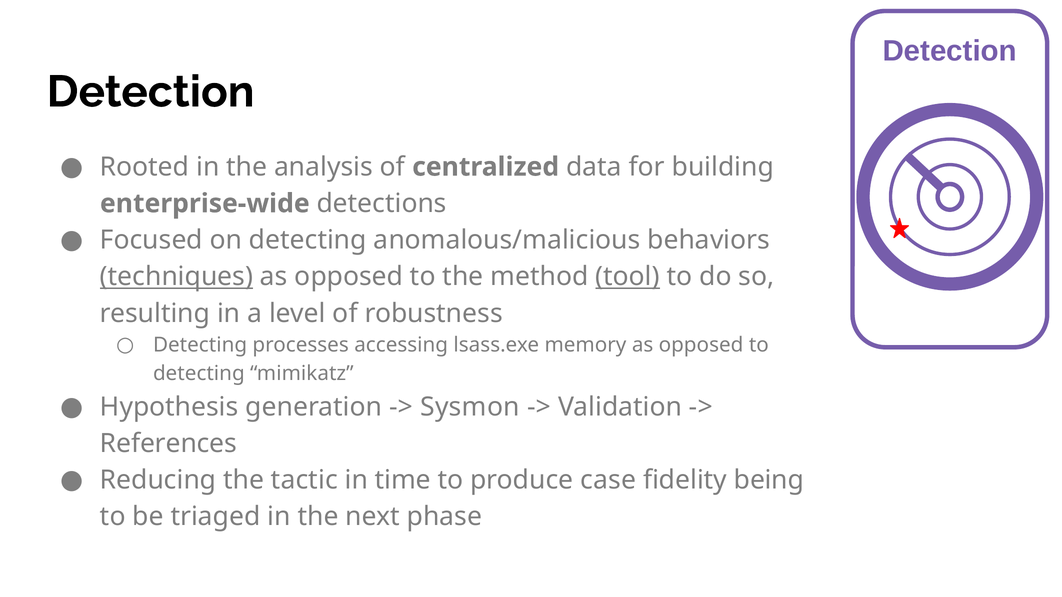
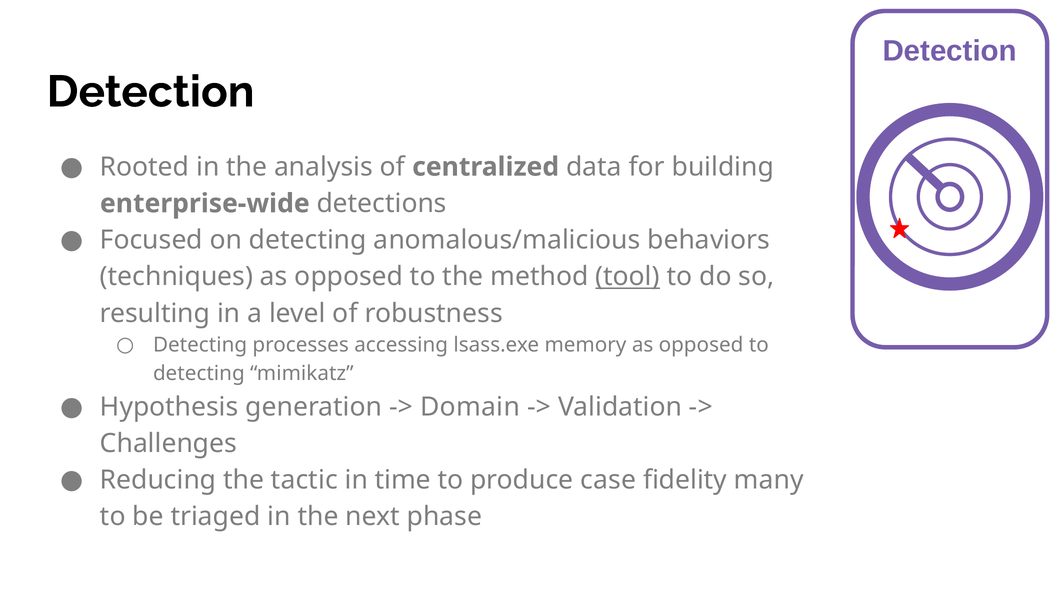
techniques underline: present -> none (177, 277)
Sysmon: Sysmon -> Domain (470, 407)
References: References -> Challenges (168, 444)
being: being -> many (769, 480)
